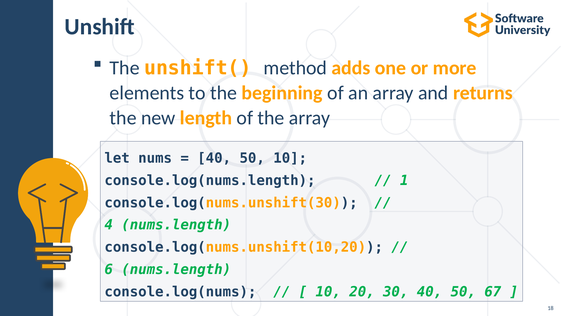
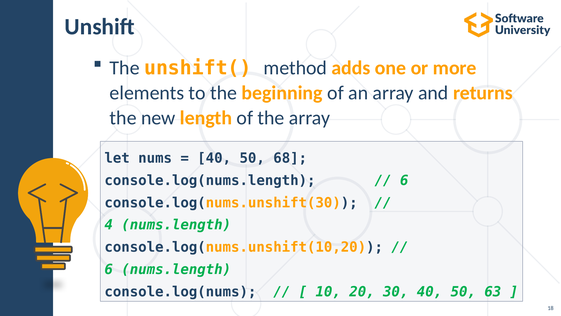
50 10: 10 -> 68 (290, 158)
1: 1 -> 6 (404, 180)
67: 67 -> 63 (493, 291)
